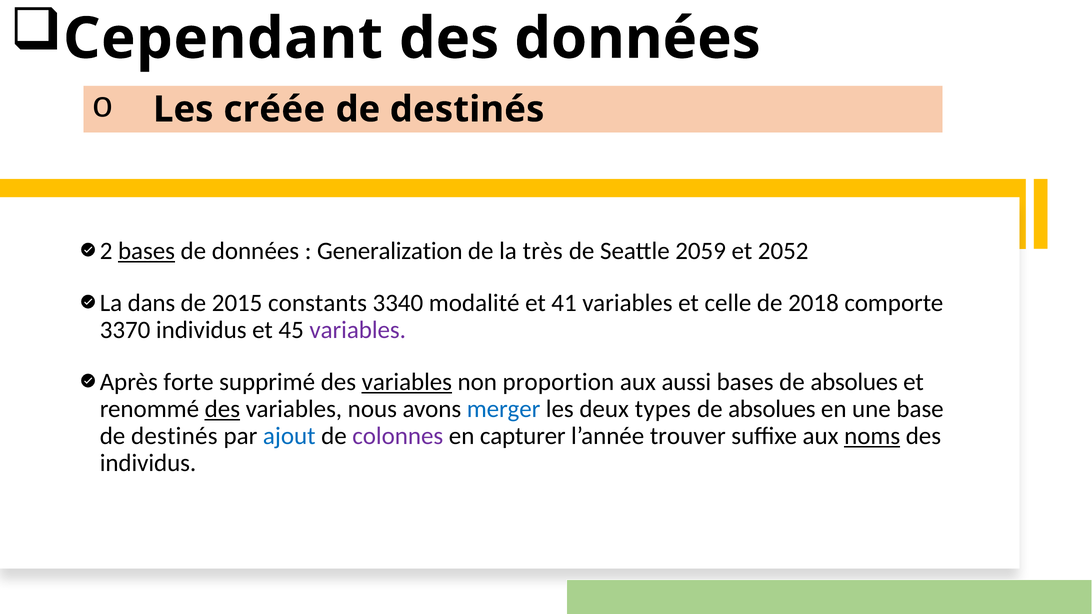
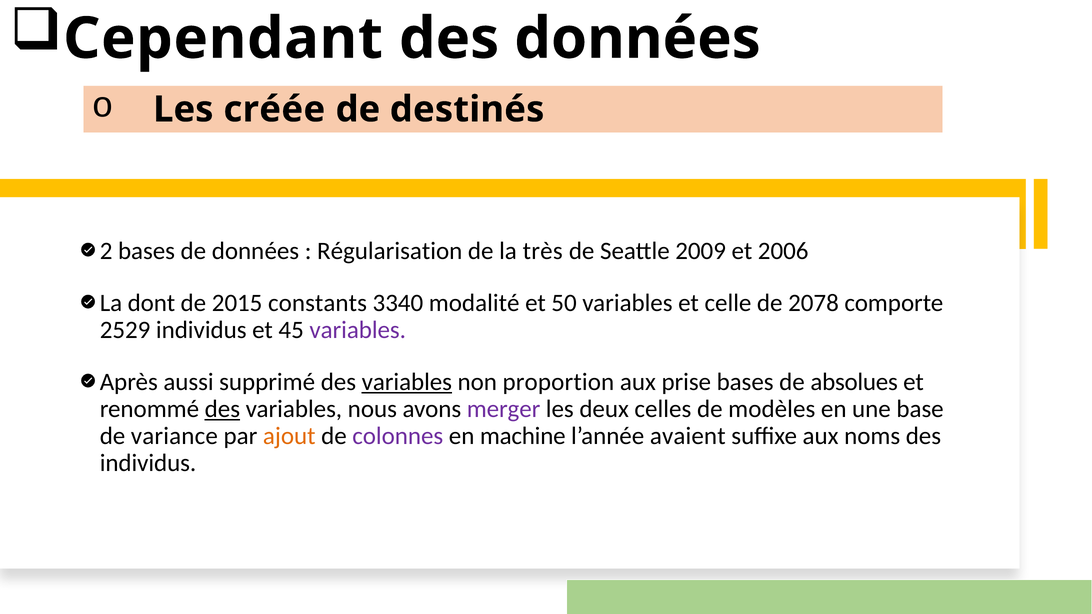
bases underline: present -> none (147, 251)
Generalization: Generalization -> Régularisation (390, 251)
2059: 2059 -> 2009 (701, 251)
2052: 2052 -> 2006 (783, 251)
dans: dans -> dont (151, 303)
41: 41 -> 50 (564, 303)
2018: 2018 -> 2078 (814, 303)
3370: 3370 -> 2529 (125, 330)
forte: forte -> aussi (189, 382)
aussi: aussi -> prise (686, 382)
merger colour: blue -> purple (504, 409)
types: types -> celles (663, 409)
absolues: absolues -> modèles (772, 409)
destinés: destinés -> variance (174, 436)
ajout colour: blue -> orange (289, 436)
capturer: capturer -> machine (523, 436)
trouver: trouver -> avaient (688, 436)
noms underline: present -> none (872, 436)
